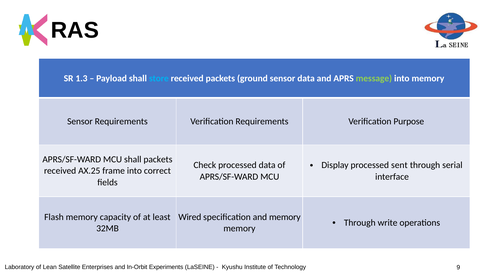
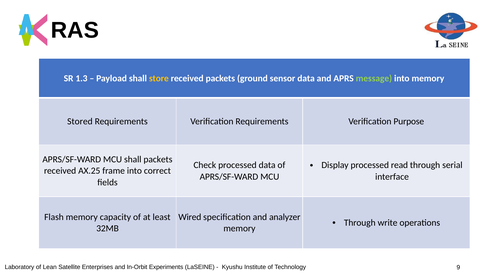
store colour: light blue -> yellow (159, 78)
Sensor: Sensor -> Stored (80, 122)
sent: sent -> read (399, 165)
and memory: memory -> analyzer (285, 217)
